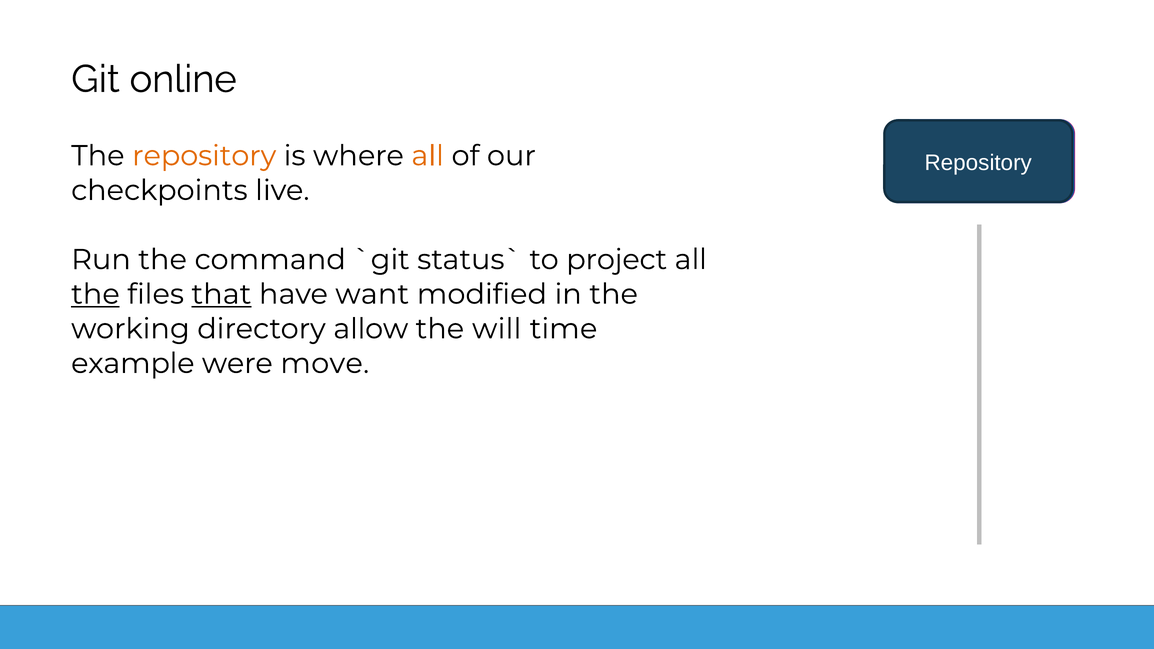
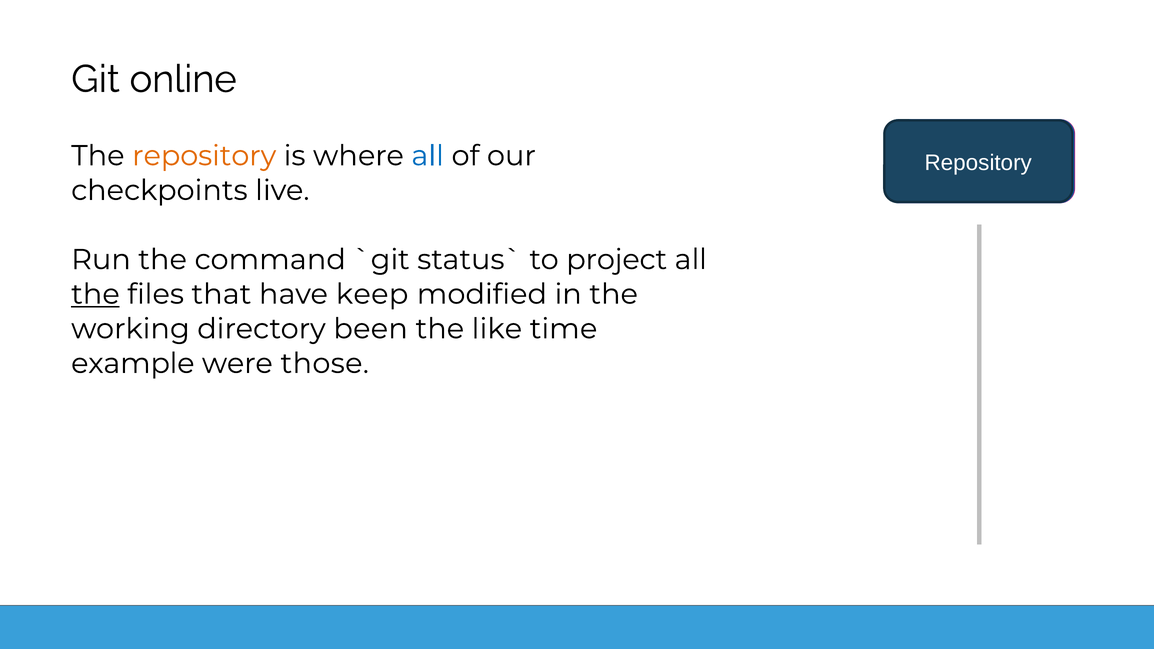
all colour: orange -> blue (428, 156)
that underline: present -> none (221, 294)
want: want -> keep (372, 294)
allow: allow -> been (371, 329)
will: will -> like (497, 329)
move: move -> those (325, 364)
